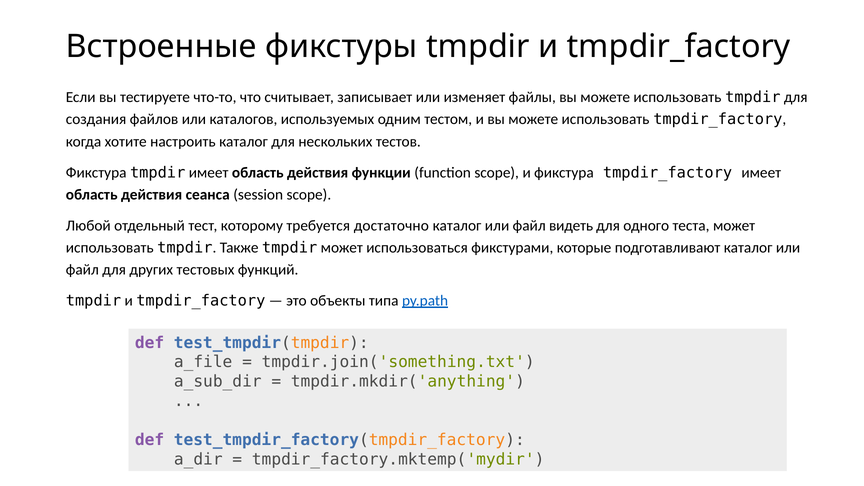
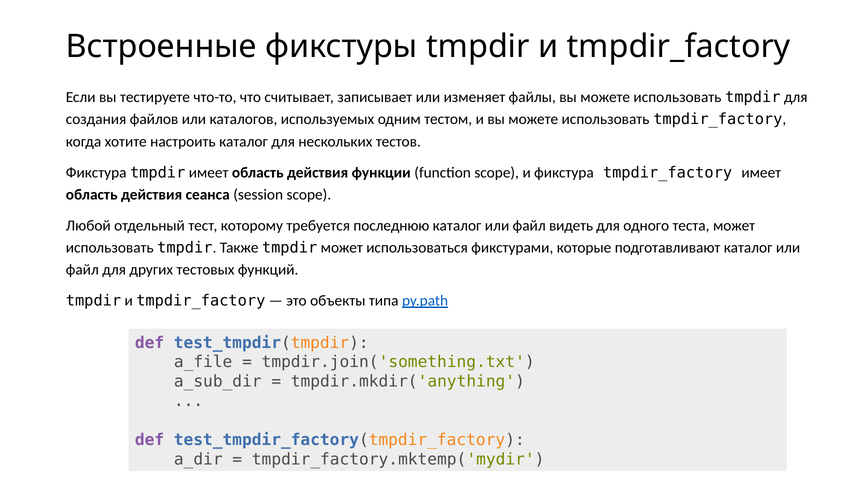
достаточно: достаточно -> последнюю (391, 226)
